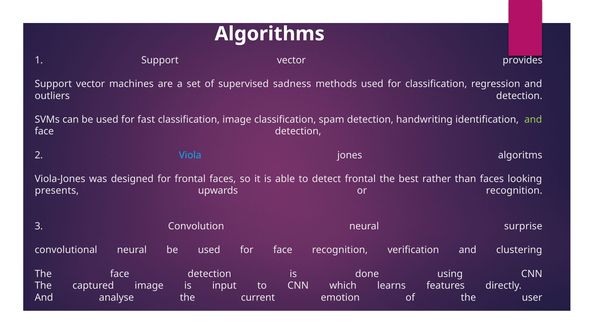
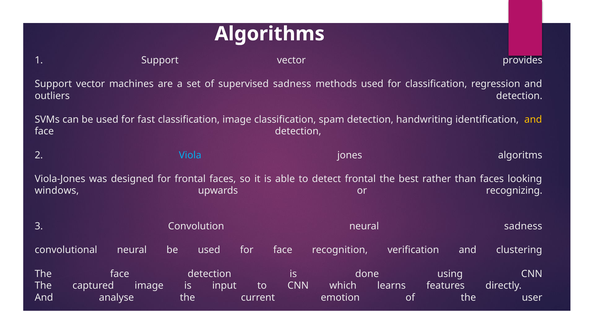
and colour: light green -> yellow (533, 120)
presents: presents -> windows (57, 191)
or recognition: recognition -> recognizing (514, 191)
neural surprise: surprise -> sadness (523, 226)
